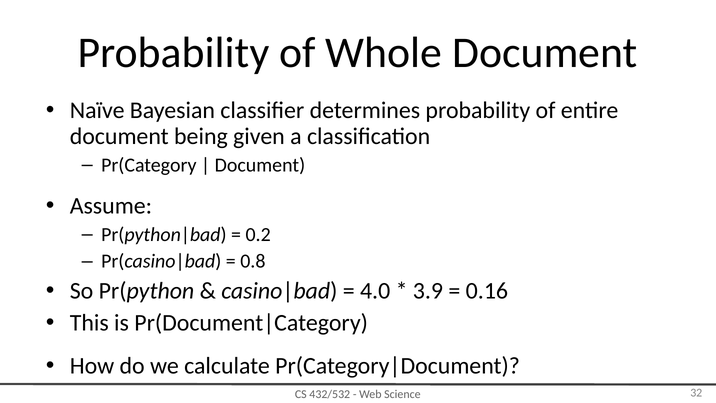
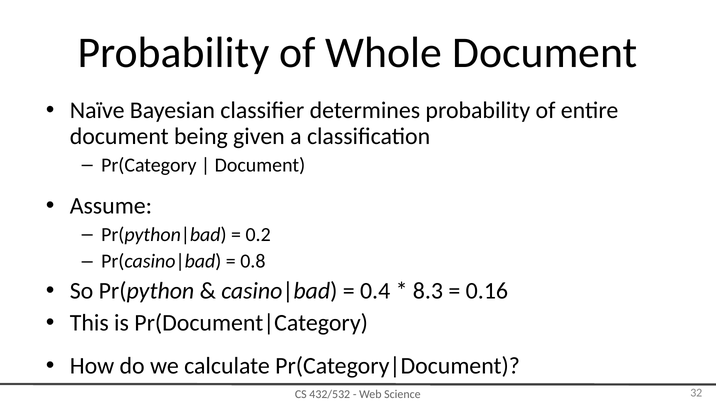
4.0: 4.0 -> 0.4 (375, 291)
3.9: 3.9 -> 8.3 (428, 291)
